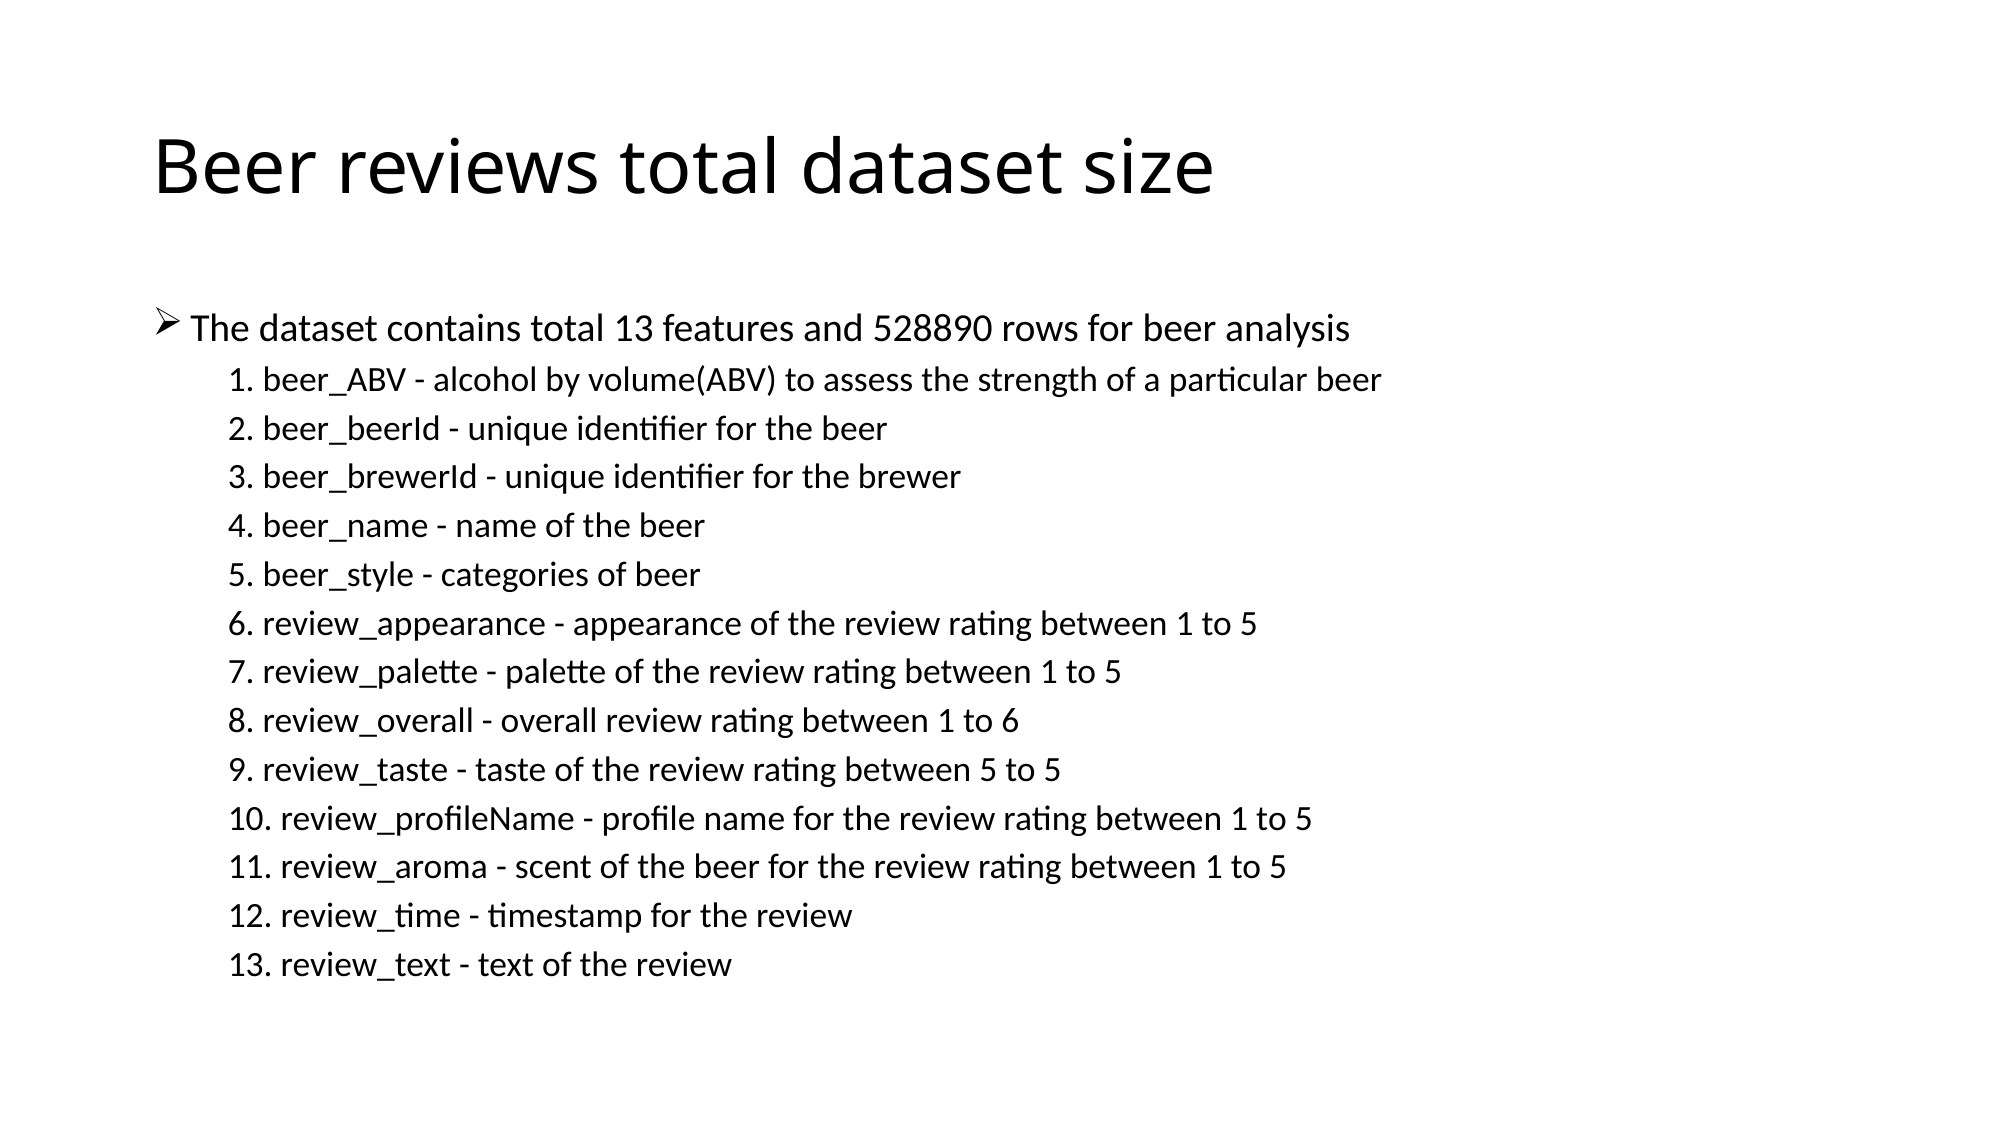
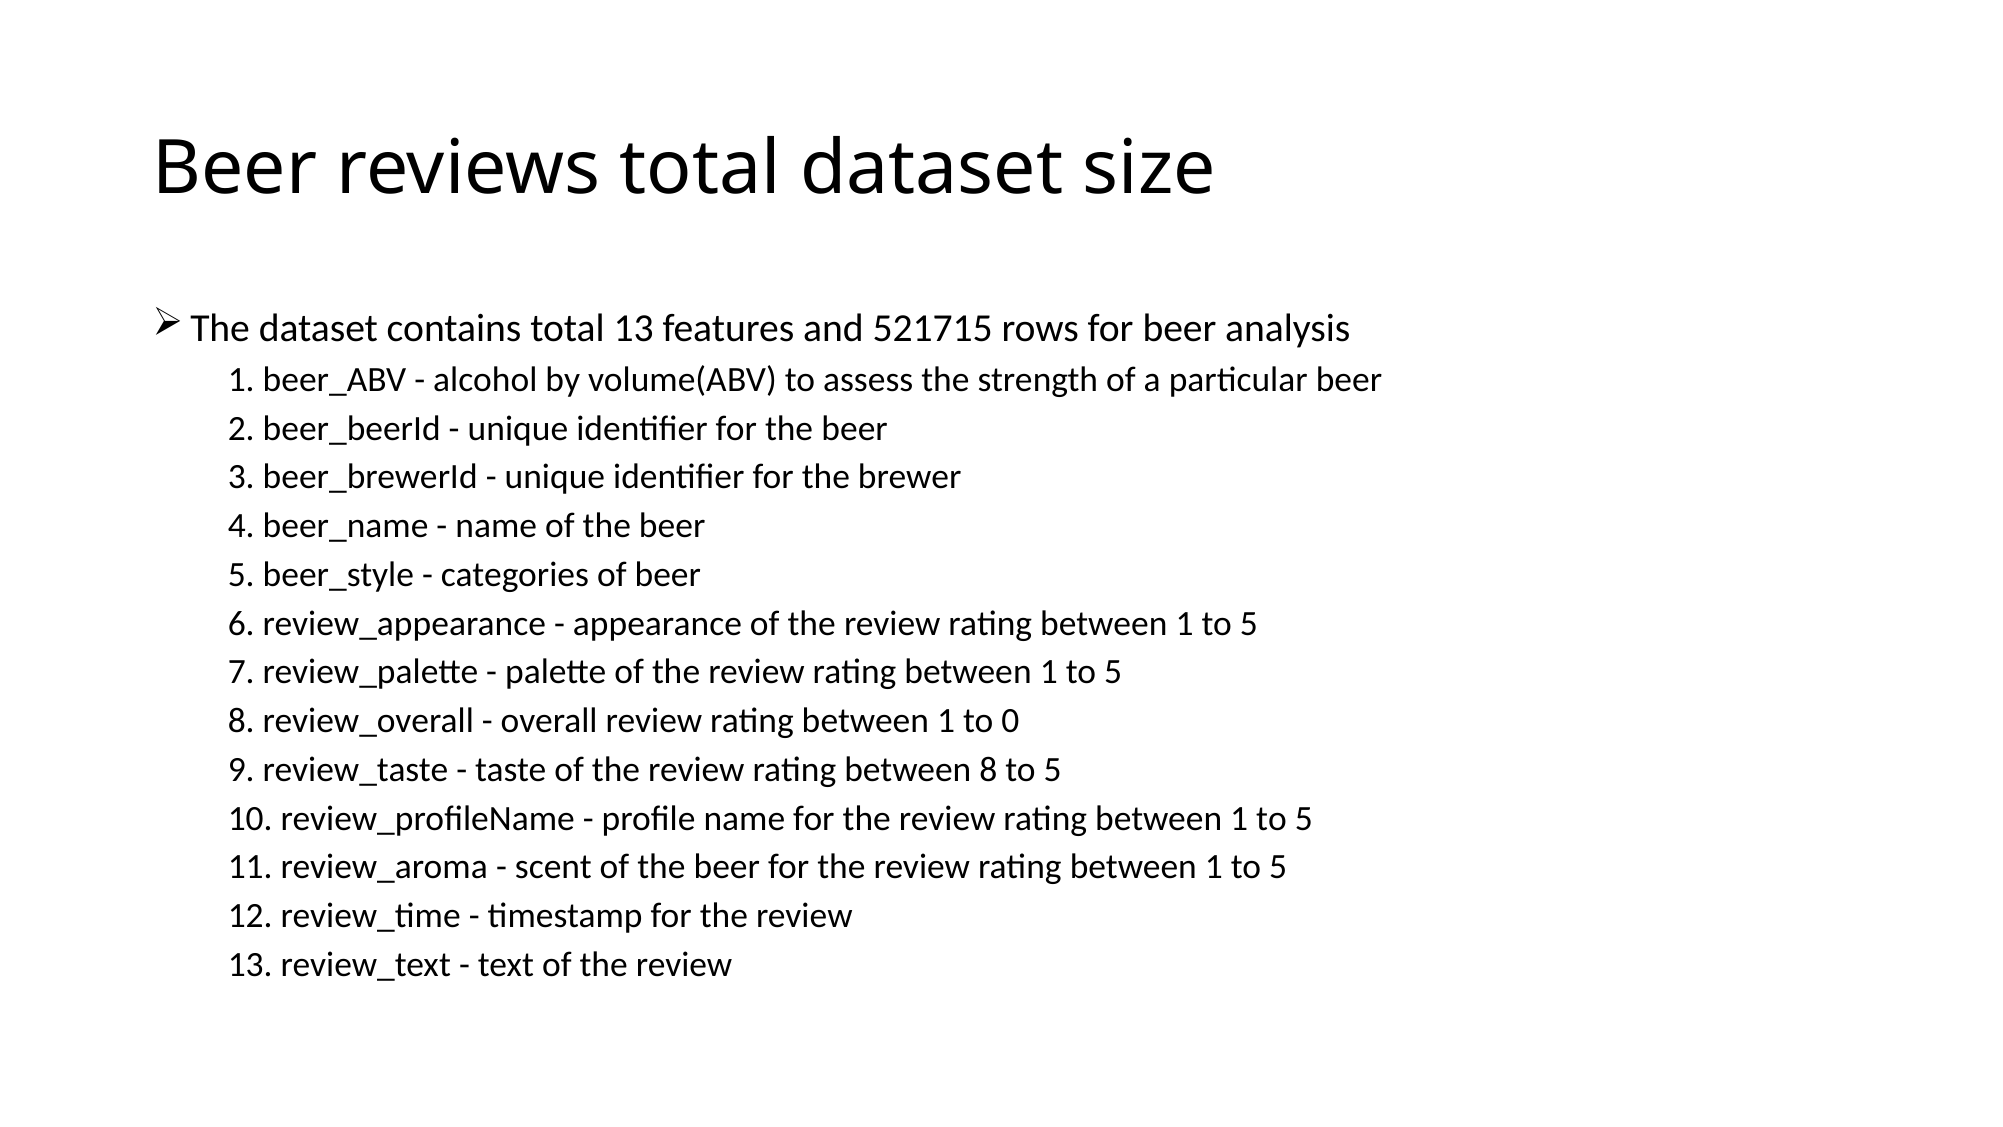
528890: 528890 -> 521715 (933, 329)
to 6: 6 -> 0 (1010, 721)
between 5: 5 -> 8 (988, 769)
